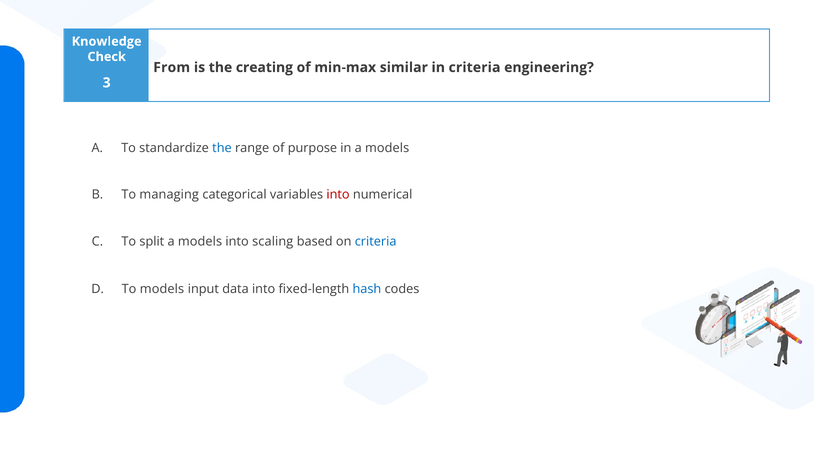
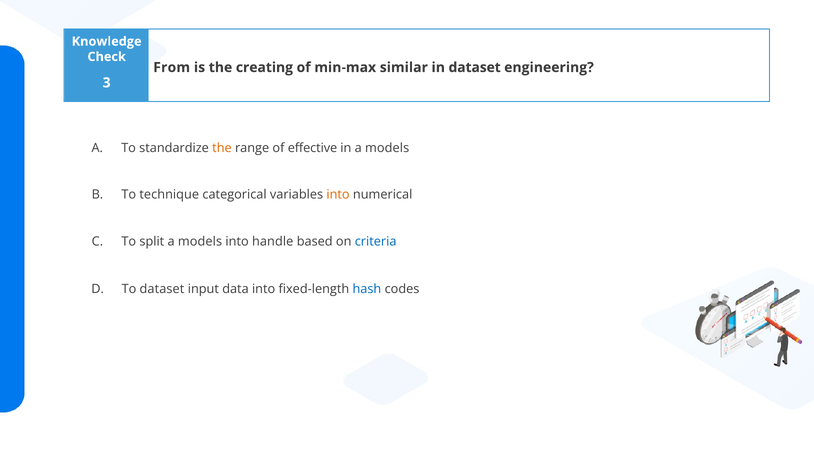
in criteria: criteria -> dataset (475, 67)
the colour: blue -> orange (222, 148)
purpose: purpose -> effective (312, 148)
managing: managing -> technique (169, 195)
into colour: red -> orange (338, 195)
scaling: scaling -> handle (273, 242)
To models: models -> dataset (162, 289)
